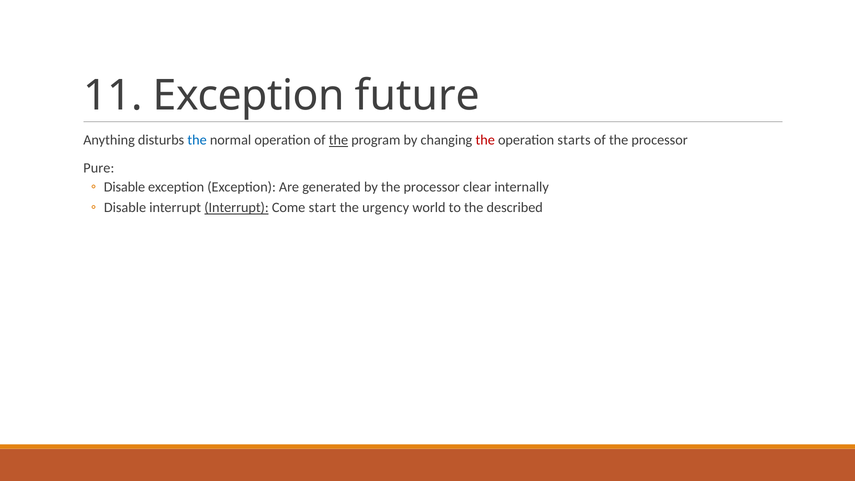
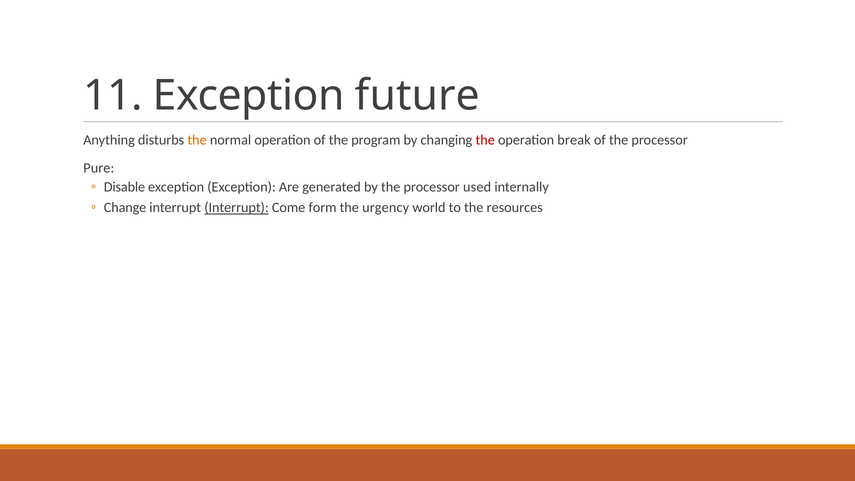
the colour: blue -> orange (197, 140)
the underline: present -> none (338, 140)
starts: starts -> break (574, 140)
clear: clear -> used (477, 187)
Disable: Disable -> Change (125, 208)
start: start -> form (323, 208)
described: described -> resources (515, 208)
